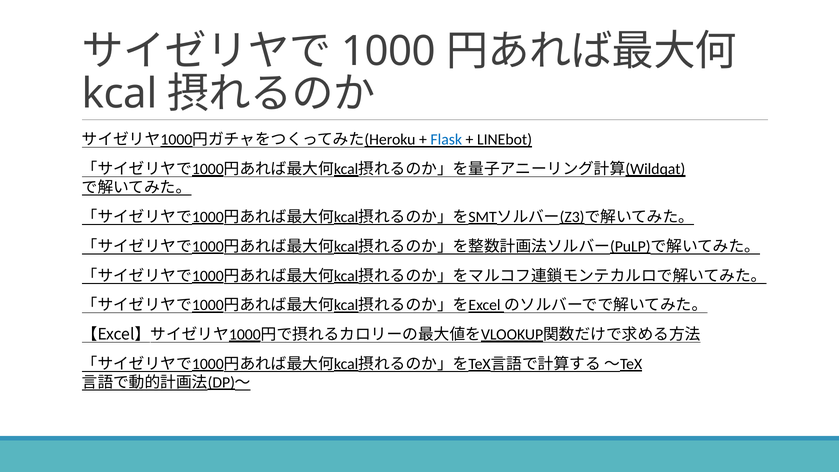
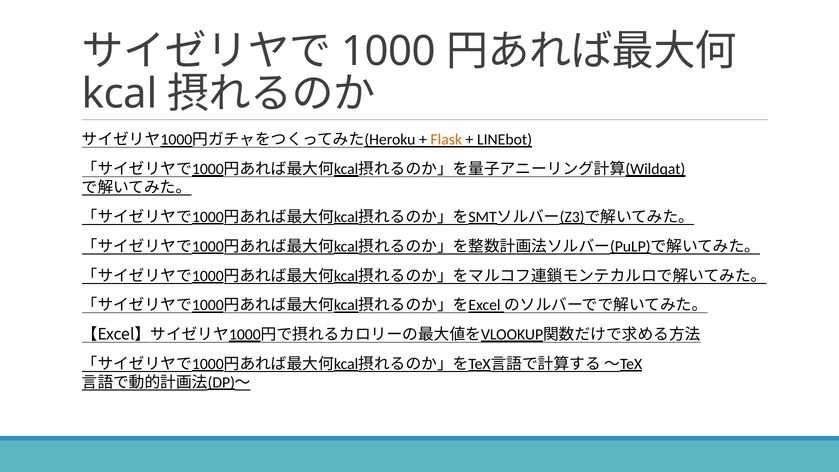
Flask colour: blue -> orange (446, 140)
